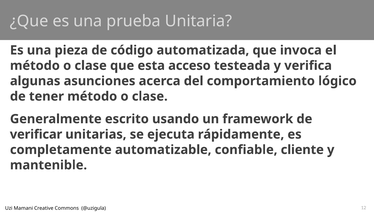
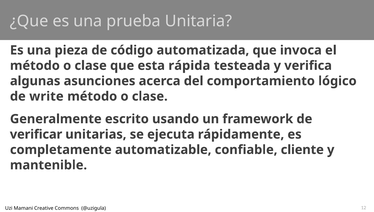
acceso: acceso -> rápida (189, 66)
tener: tener -> write (46, 97)
